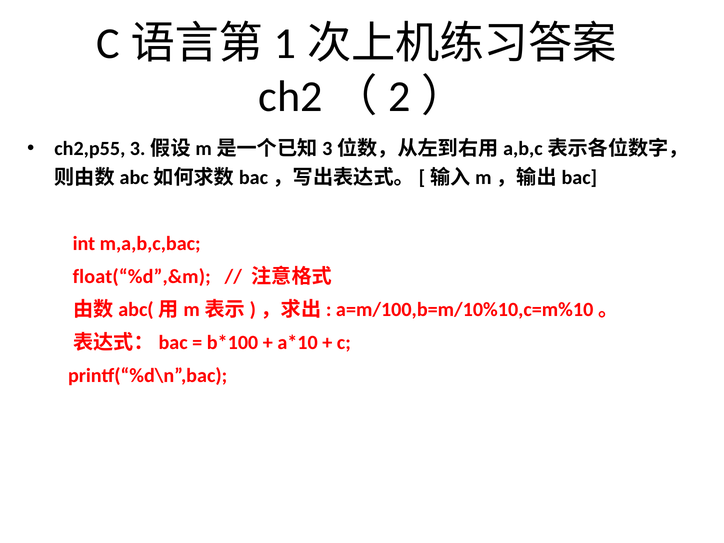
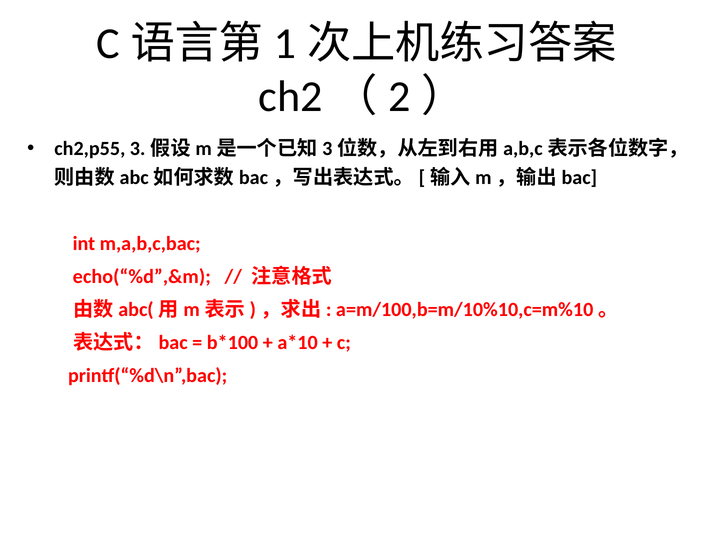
float(“%d”,&m: float(“%d”,&m -> echo(“%d”,&m (142, 277)
